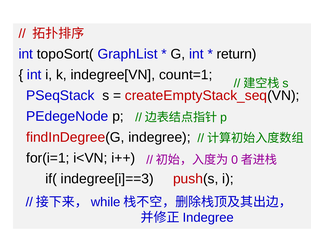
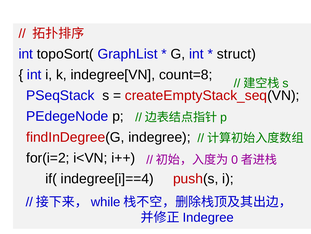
return: return -> struct (236, 54)
count=1: count=1 -> count=8 (186, 75)
for(i=1: for(i=1 -> for(i=2 (48, 157)
indegree[i]==3: indegree[i]==3 -> indegree[i]==4 (107, 178)
